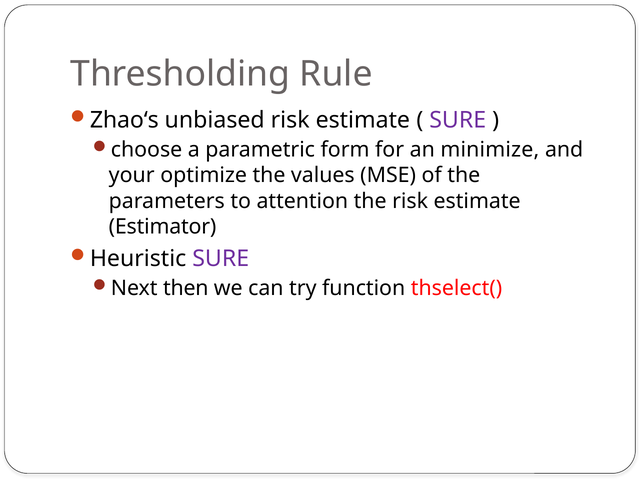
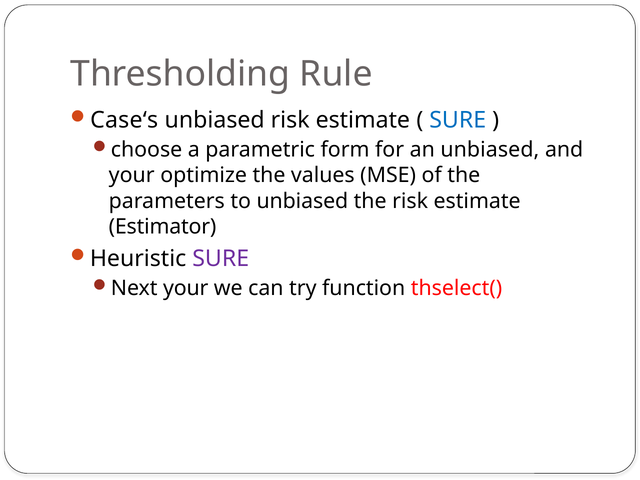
Zhao‘s: Zhao‘s -> Case‘s (124, 120)
SURE colour: purple -> blue (458, 120)
an minimize: minimize -> unbiased (490, 150)
to attention: attention -> unbiased (302, 201)
Next then: then -> your (186, 288)
